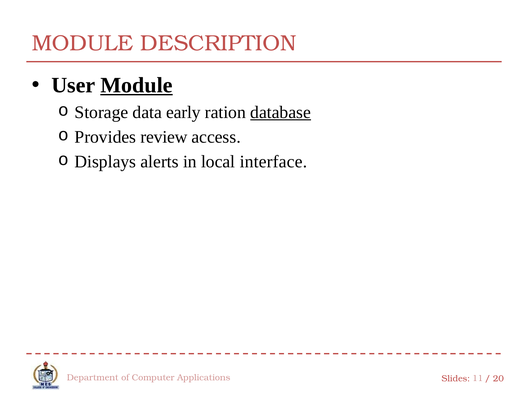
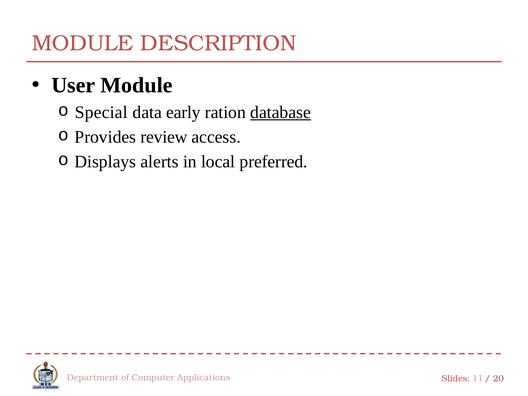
Module underline: present -> none (137, 85)
Storage: Storage -> Special (101, 112)
interface: interface -> preferred (274, 162)
